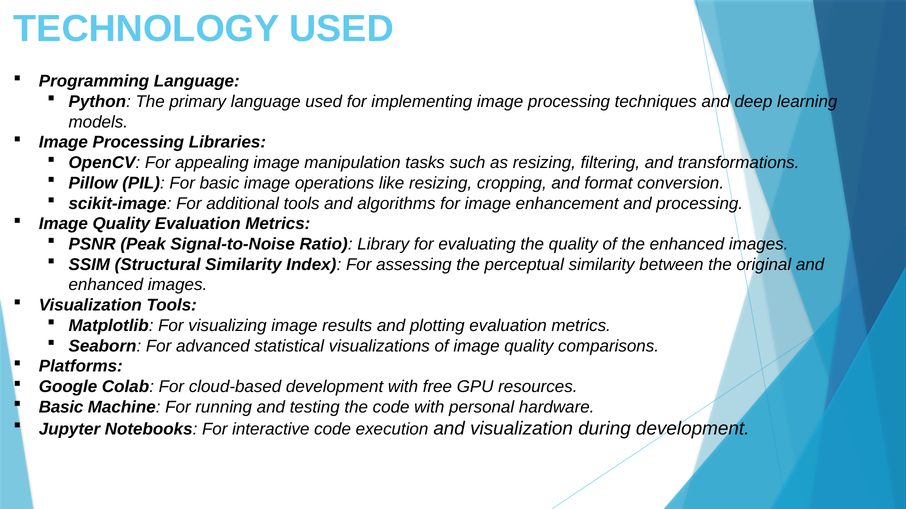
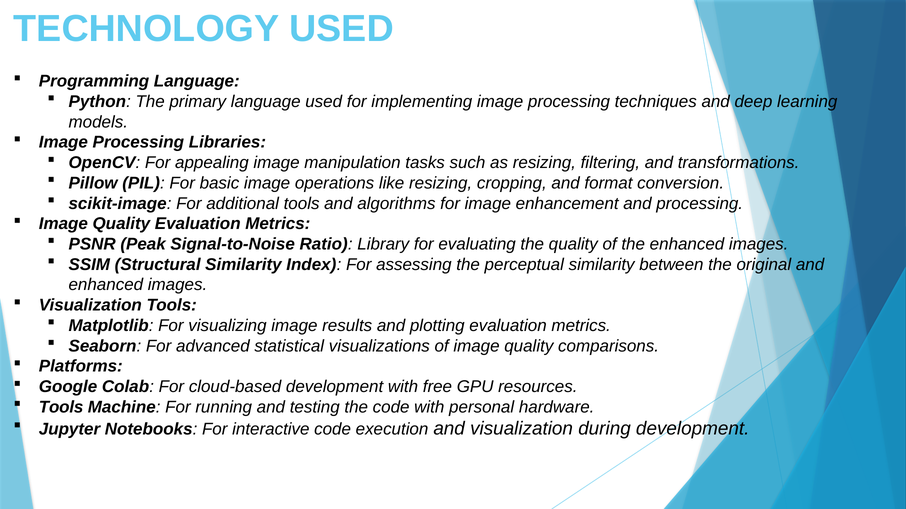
Basic: Basic -> Tools (61, 408)
